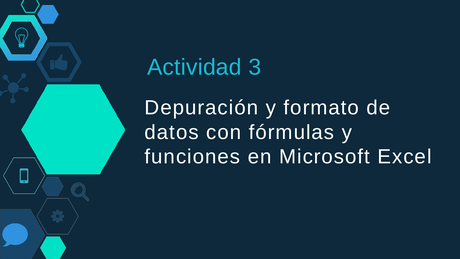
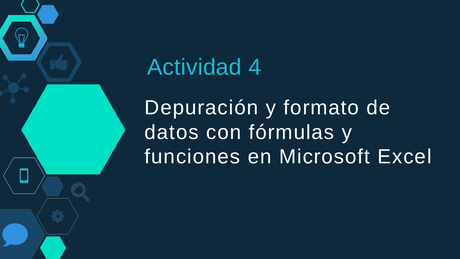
3: 3 -> 4 (255, 67)
